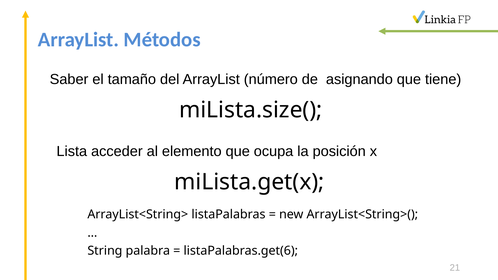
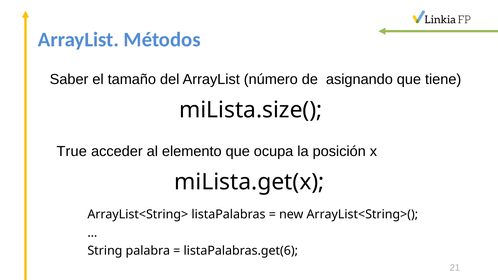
Lista: Lista -> True (72, 151)
